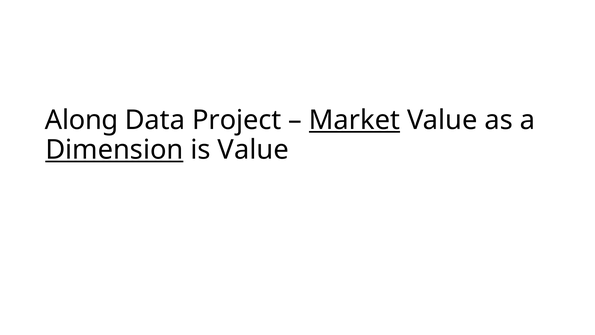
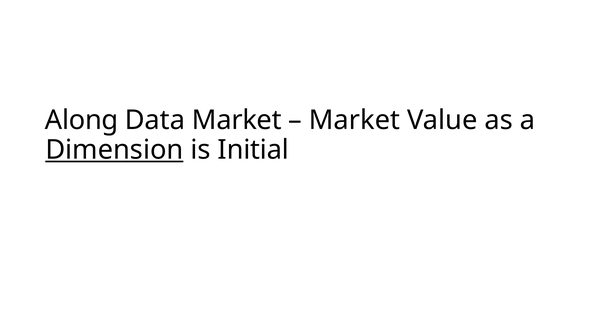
Data Project: Project -> Market (237, 120)
Market underline: present -> none (354, 120)
is Value: Value -> Initial (253, 150)
